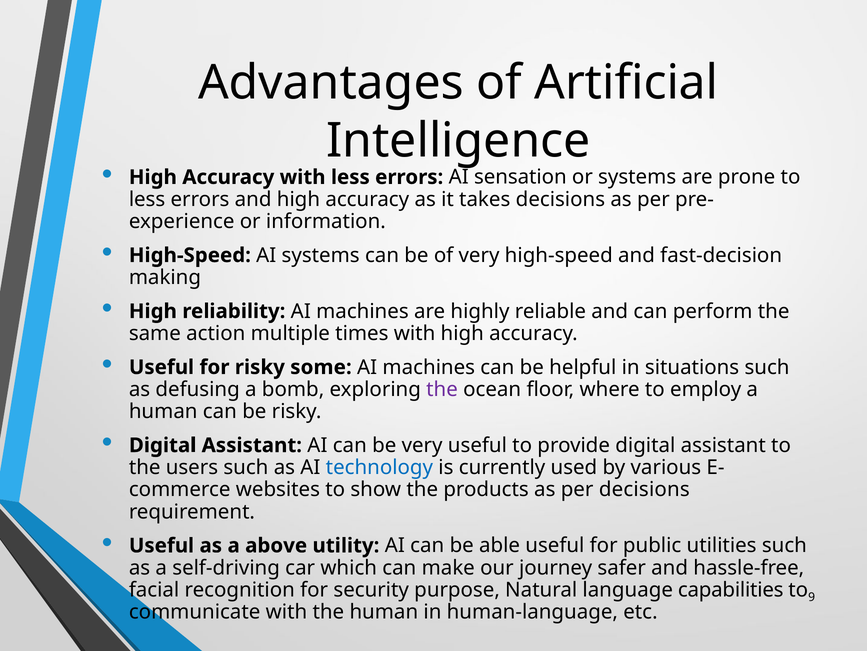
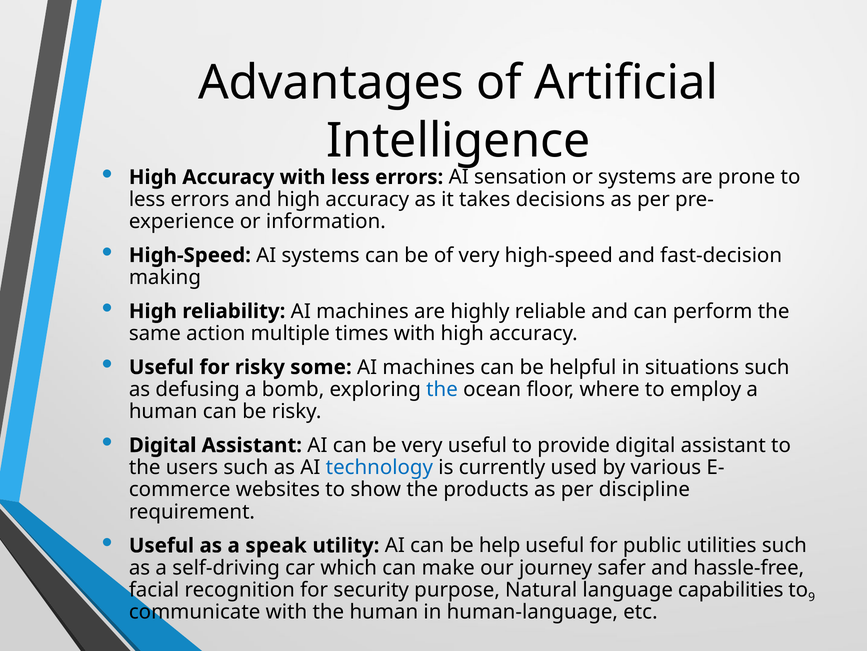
the colour: purple -> blue (442, 389)
per decisions: decisions -> discipline (644, 489)
above: above -> speak (276, 545)
able: able -> help (500, 545)
